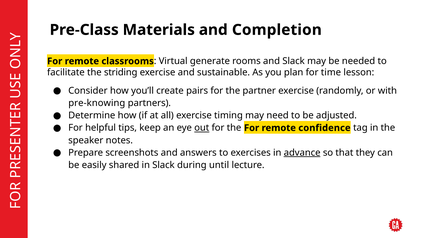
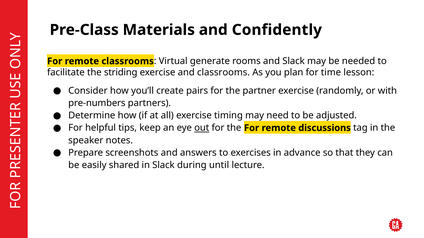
Completion: Completion -> Confidently (277, 30)
and sustainable: sustainable -> classrooms (224, 73)
pre-knowing: pre-knowing -> pre-numbers (97, 103)
confidence: confidence -> discussions (325, 128)
advance underline: present -> none (302, 153)
